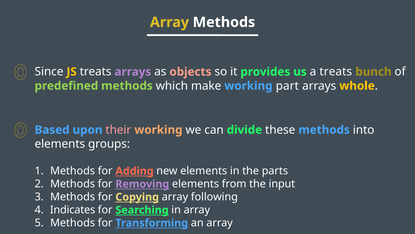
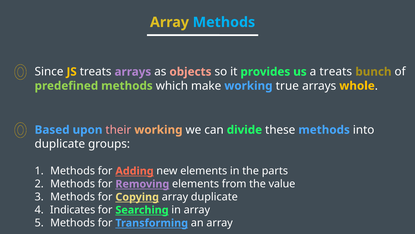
Methods colour: white -> light blue (224, 22)
part: part -> true (287, 86)
elements: elements -> duplicate (60, 144)
input: input -> value (282, 184)
array following: following -> duplicate (214, 197)
